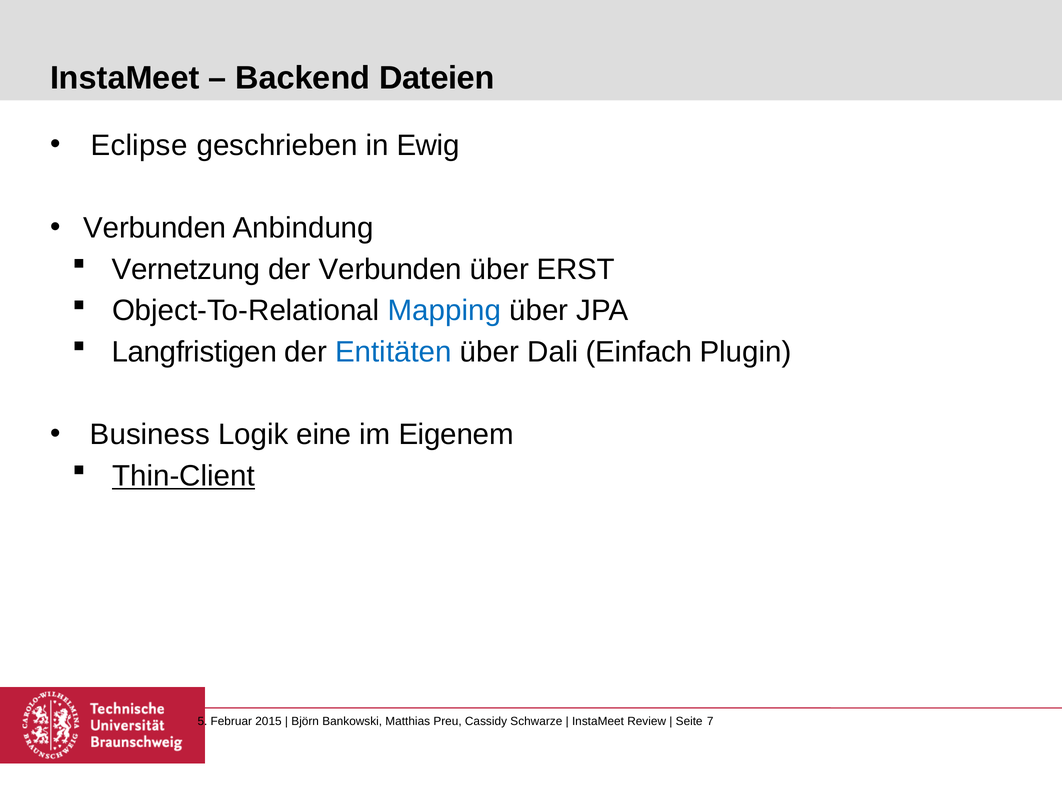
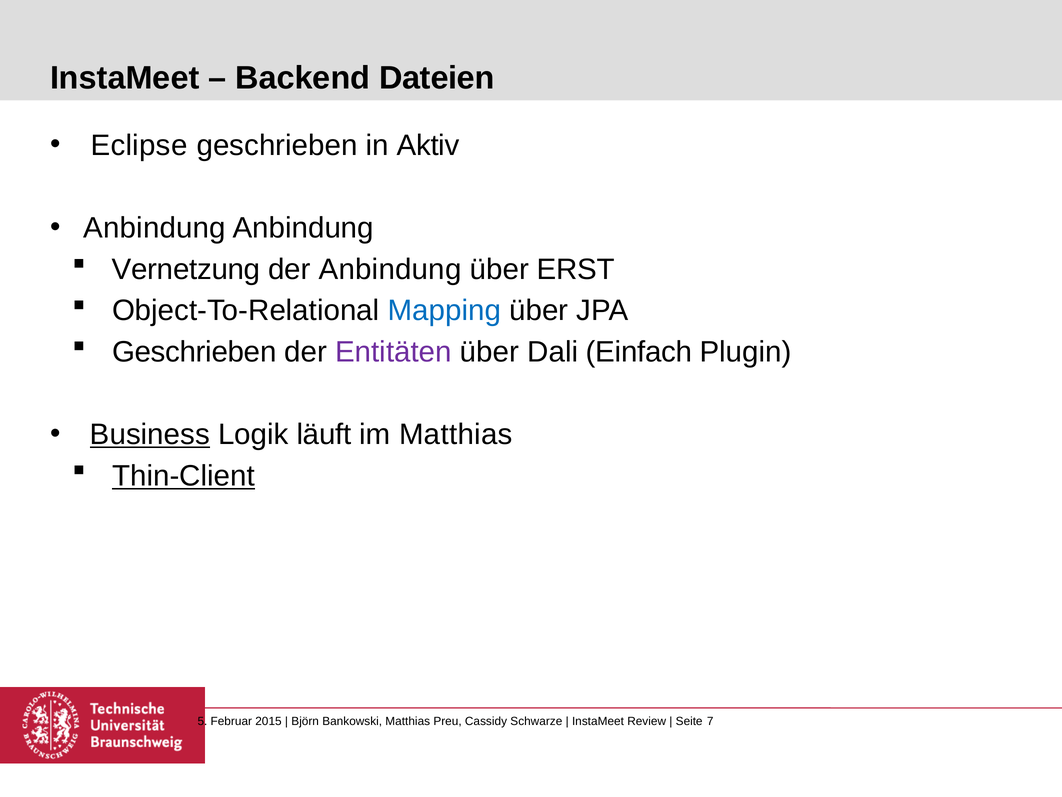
Ewig: Ewig -> Aktiv (428, 145)
Verbunden: Verbunden -> Anbindung (155, 228)
der Verbunden: Verbunden -> Anbindung (390, 269)
Langfristigen: Langfristigen -> Geschrieben (194, 352)
Entitäten colour: blue -> purple (393, 352)
Business underline: none -> present (150, 434)
eine: eine -> läuft (324, 434)
im Eigenem: Eigenem -> Matthias (456, 434)
